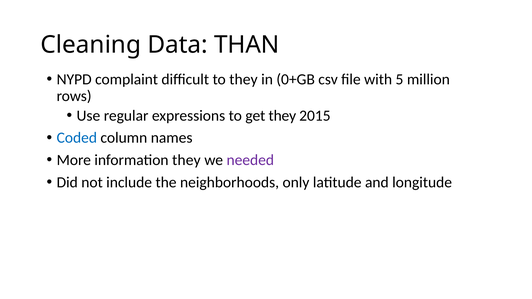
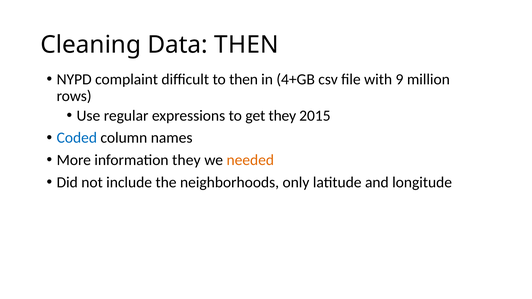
Data THAN: THAN -> THEN (246, 45)
to they: they -> then (244, 79)
0+GB: 0+GB -> 4+GB (296, 79)
5: 5 -> 9 (400, 79)
needed colour: purple -> orange (250, 160)
